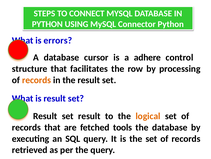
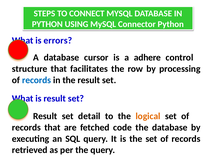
records colour: orange -> blue (37, 80)
result: result -> detail (89, 116)
tools: tools -> code (122, 127)
